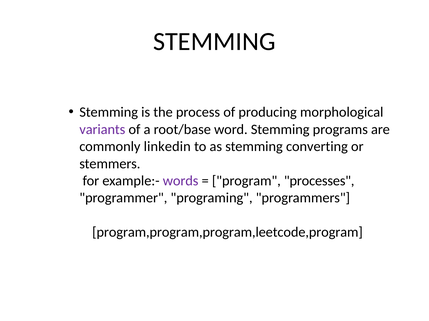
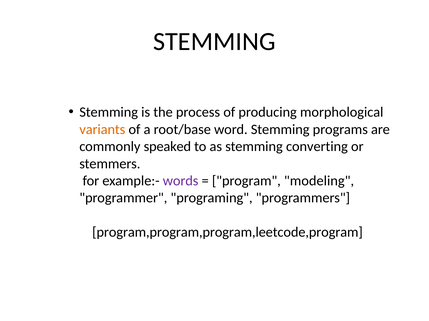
variants colour: purple -> orange (102, 130)
linkedin: linkedin -> speaked (167, 147)
processes: processes -> modeling (319, 181)
